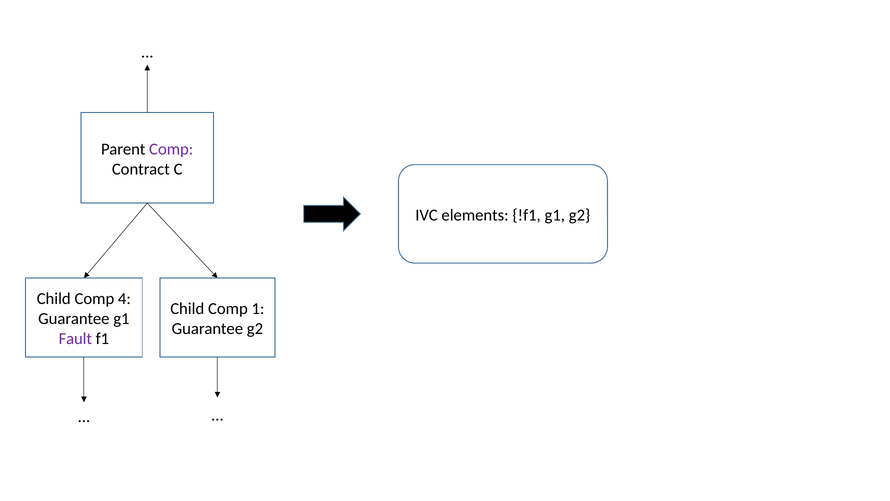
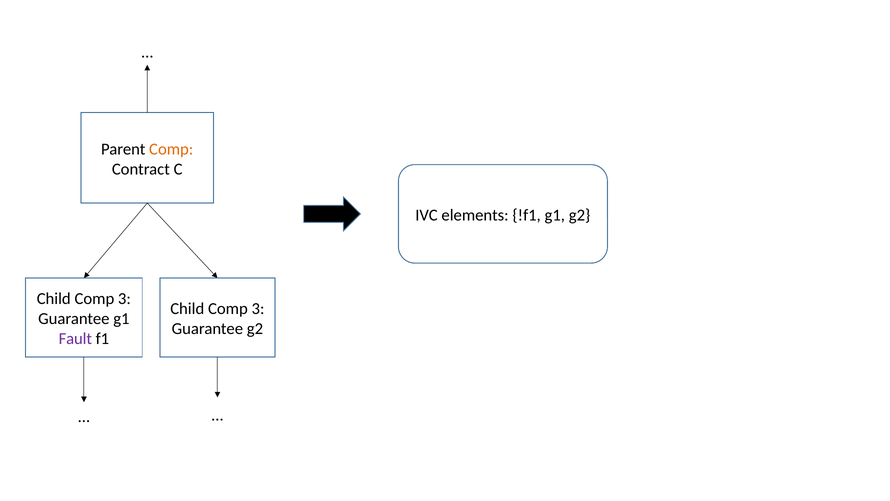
Comp colour: purple -> orange (171, 149)
4: 4 -> 3 (124, 298)
1: 1 -> 3 (258, 308)
